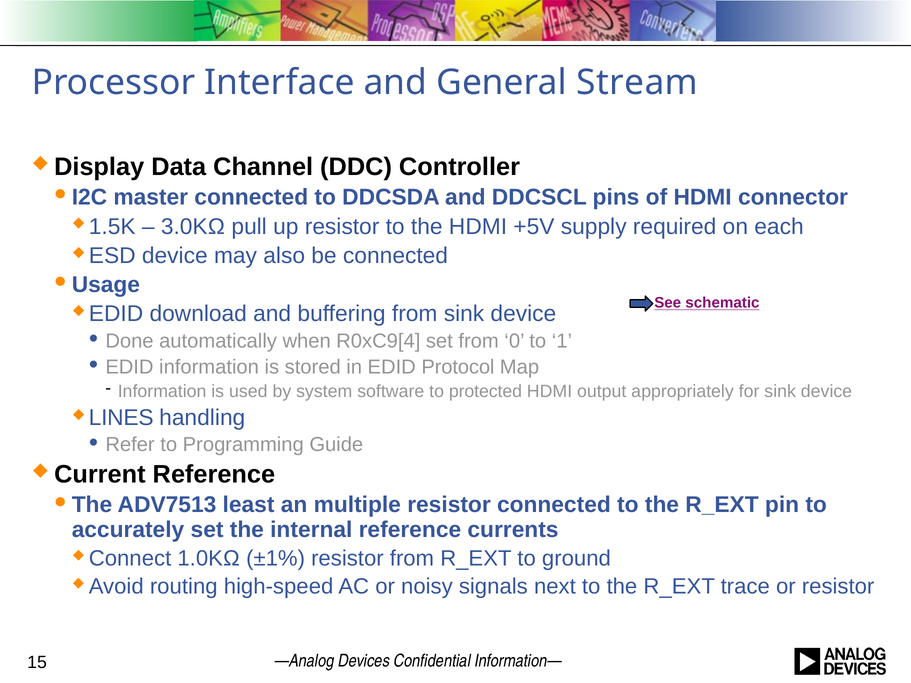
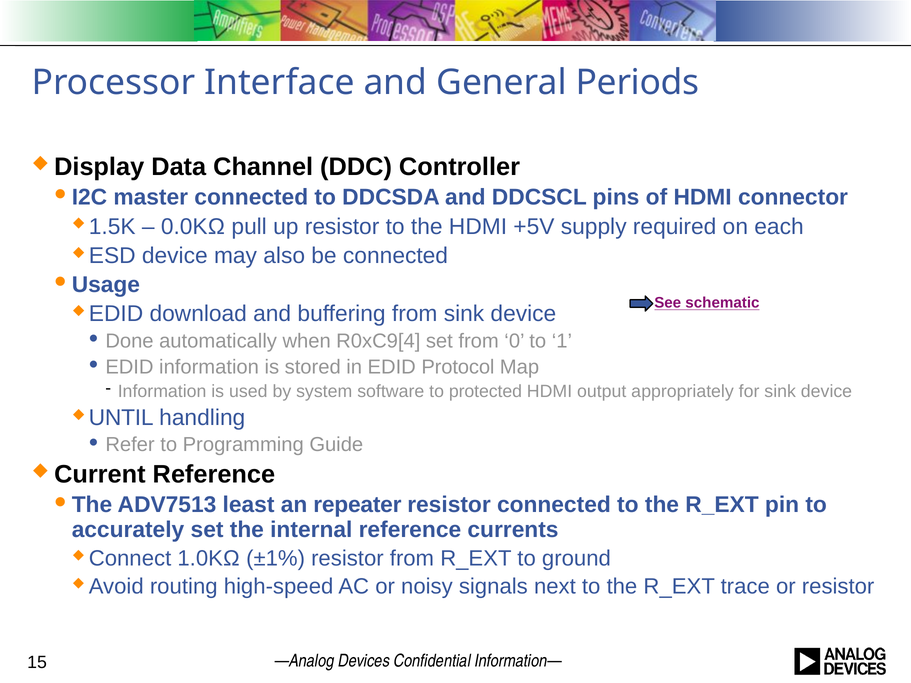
Stream: Stream -> Periods (638, 83)
3.0KΩ: 3.0KΩ -> 0.0KΩ (193, 227)
LINES: LINES -> UNTIL (121, 418)
multiple: multiple -> repeater (357, 505)
